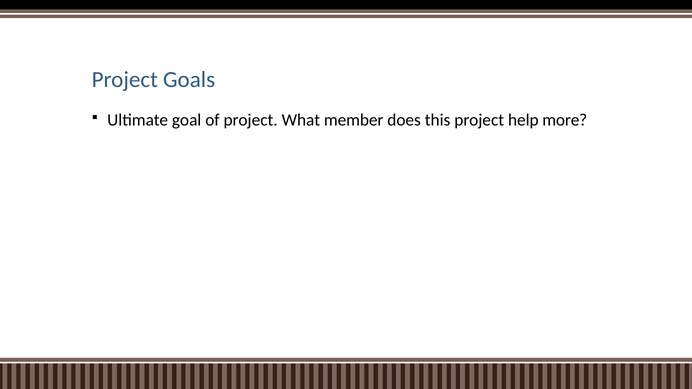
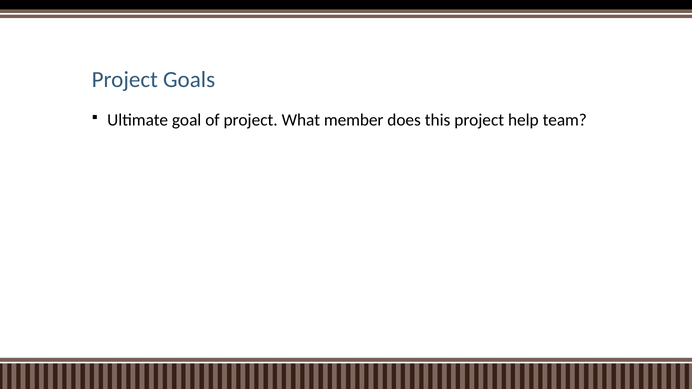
more: more -> team (565, 120)
